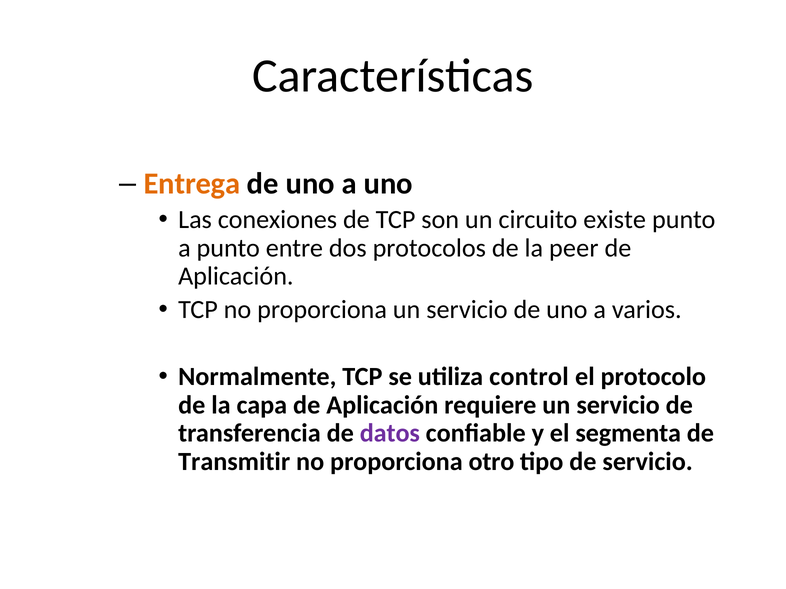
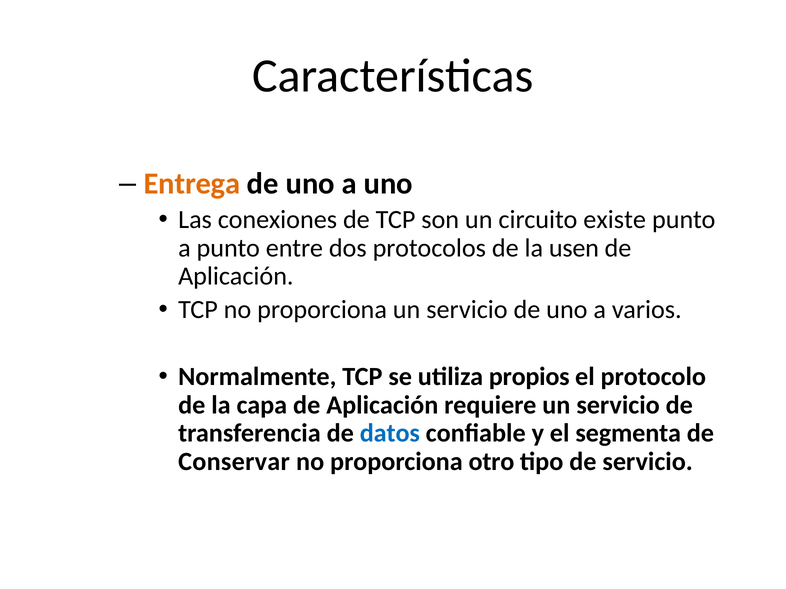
peer: peer -> usen (574, 248)
control: control -> propios (529, 377)
datos colour: purple -> blue (390, 434)
Transmitir: Transmitir -> Conservar (234, 462)
